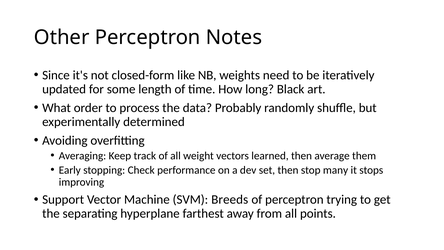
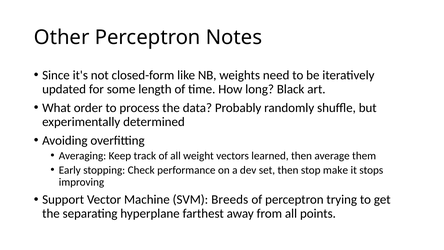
many: many -> make (336, 170)
